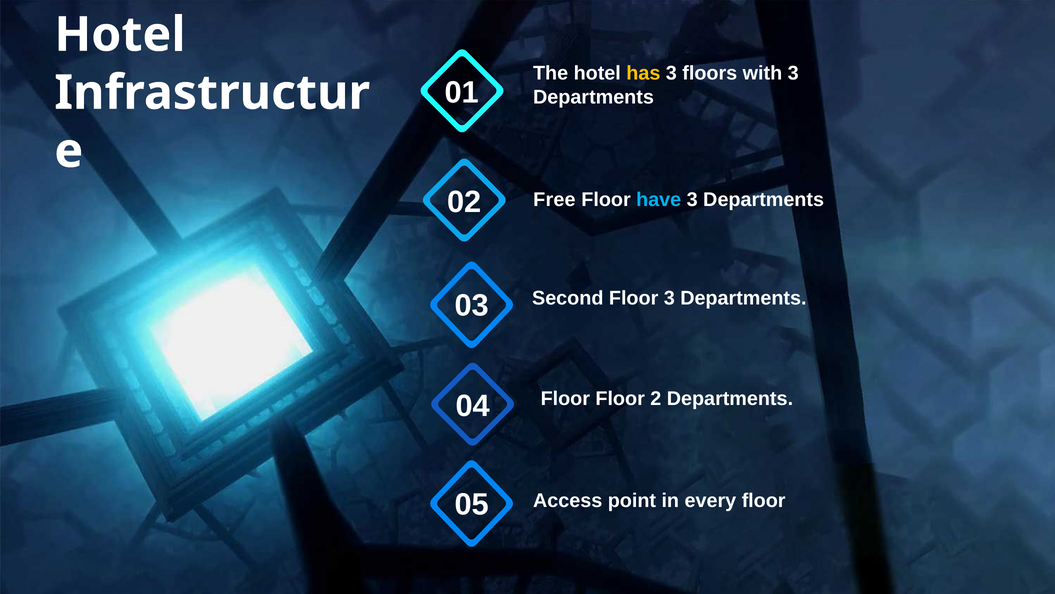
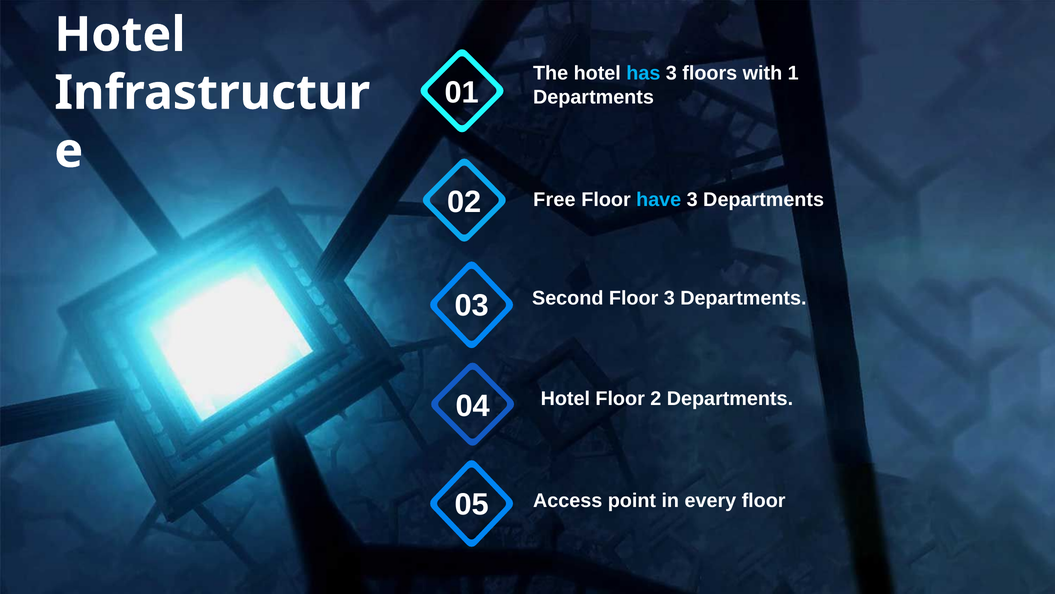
has colour: yellow -> light blue (643, 73)
with 3: 3 -> 1 (793, 73)
Floor: Floor -> Hotel (565, 398)
